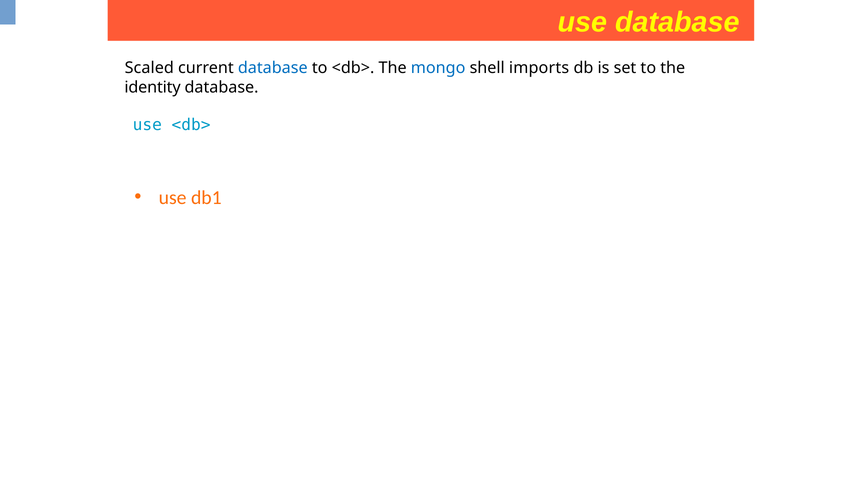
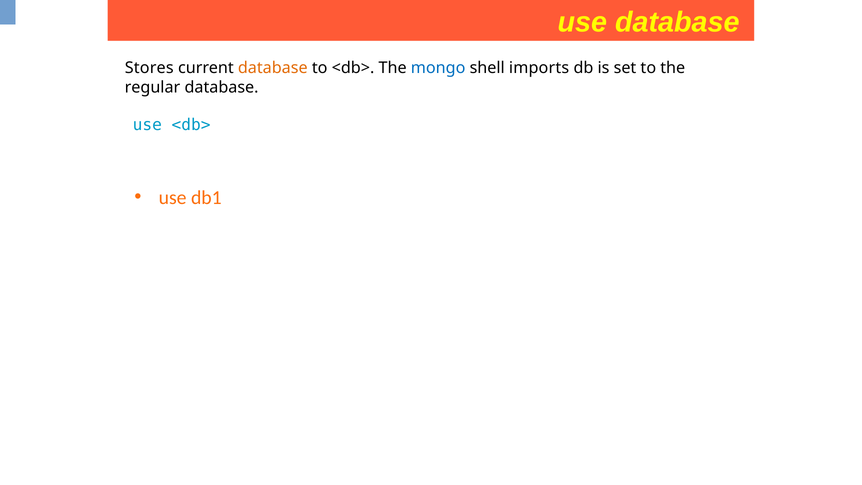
Scaled: Scaled -> Stores (149, 68)
database colour: blue -> orange (273, 68)
identity: identity -> regular (152, 87)
